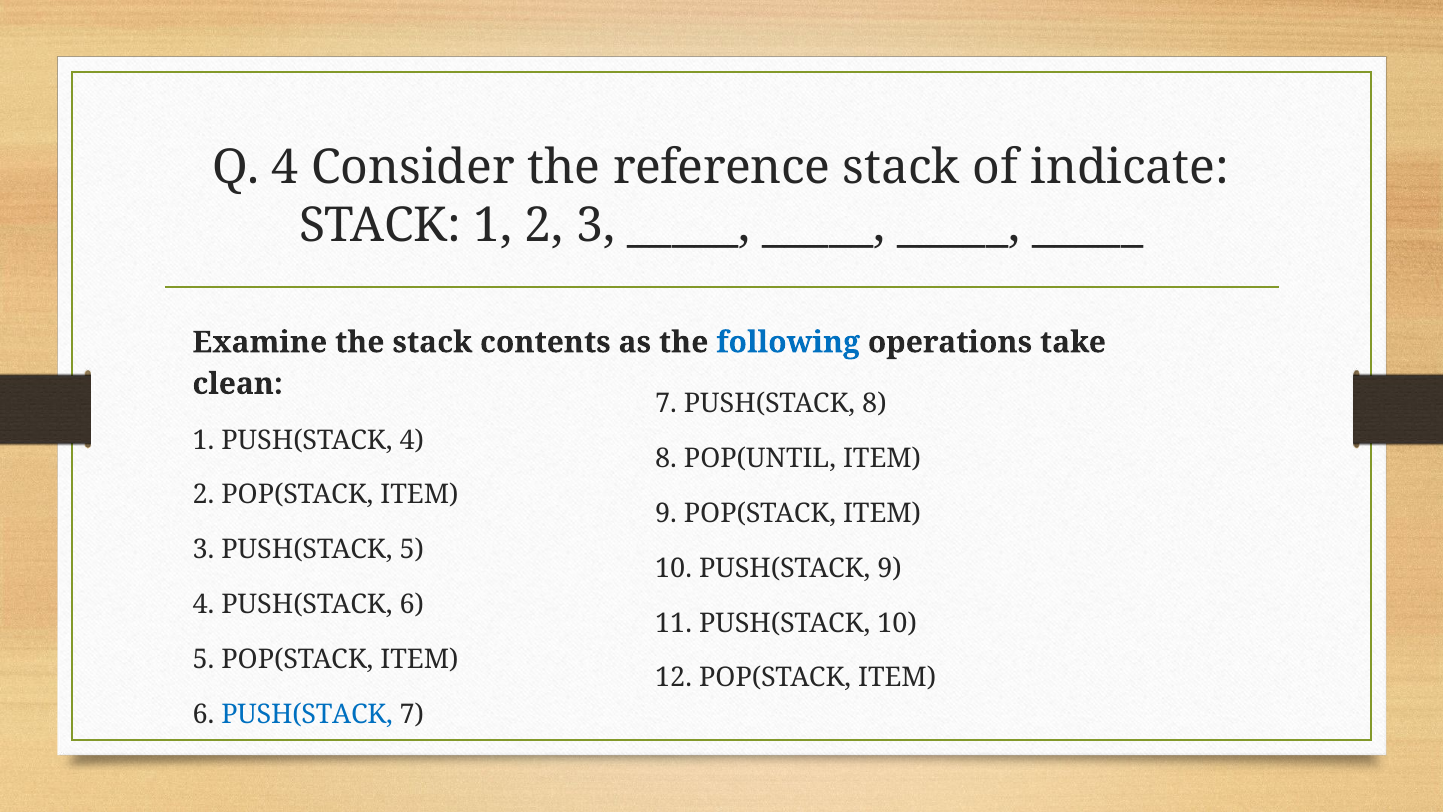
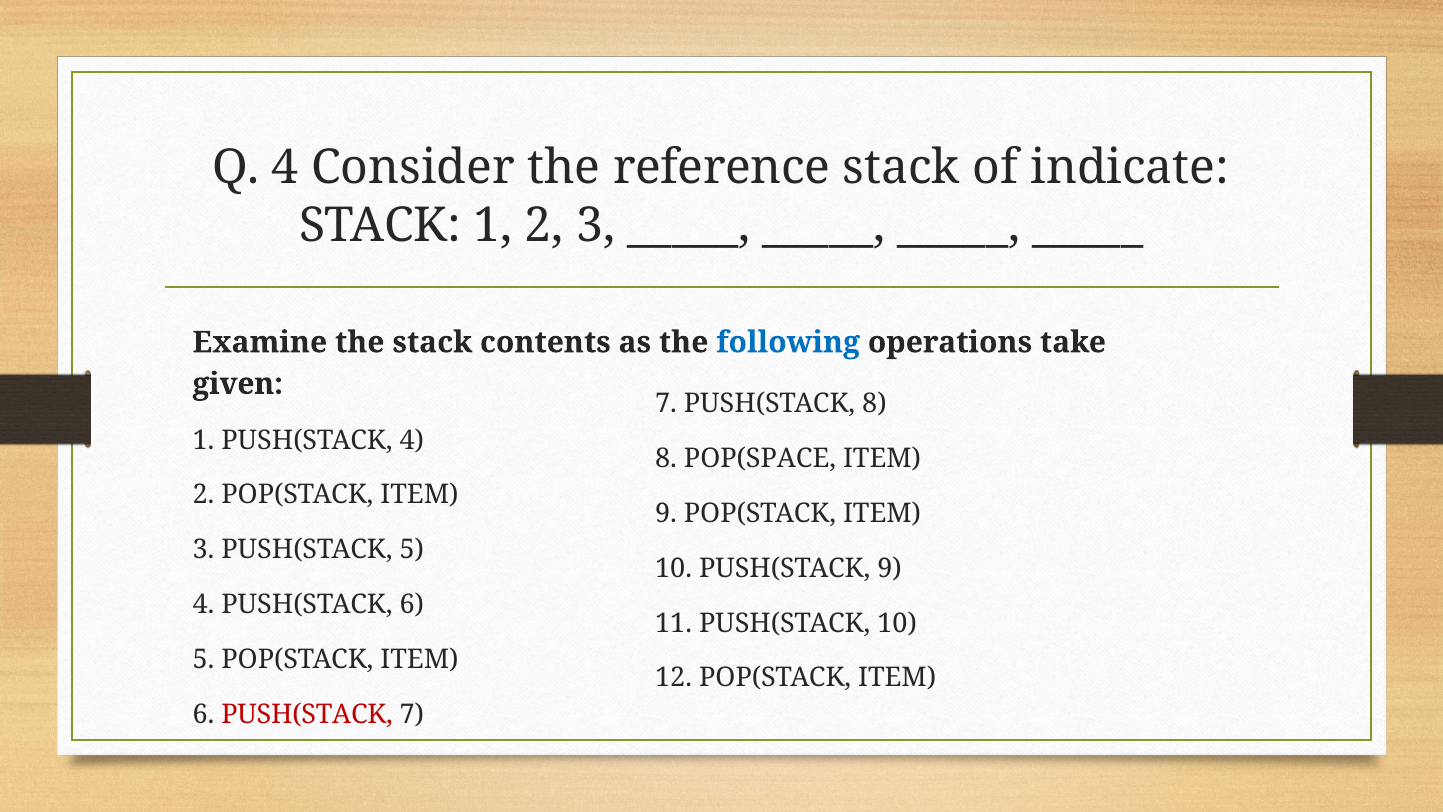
clean: clean -> given (238, 384)
POP(UNTIL: POP(UNTIL -> POP(SPACE (760, 459)
PUSH(STACK colour: blue -> red (307, 714)
